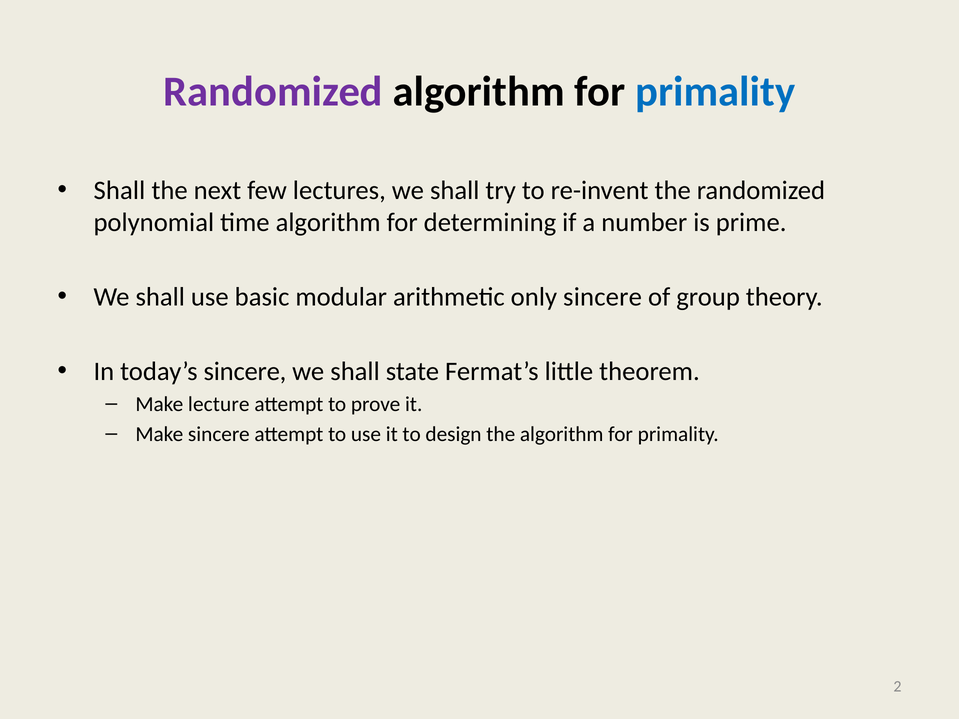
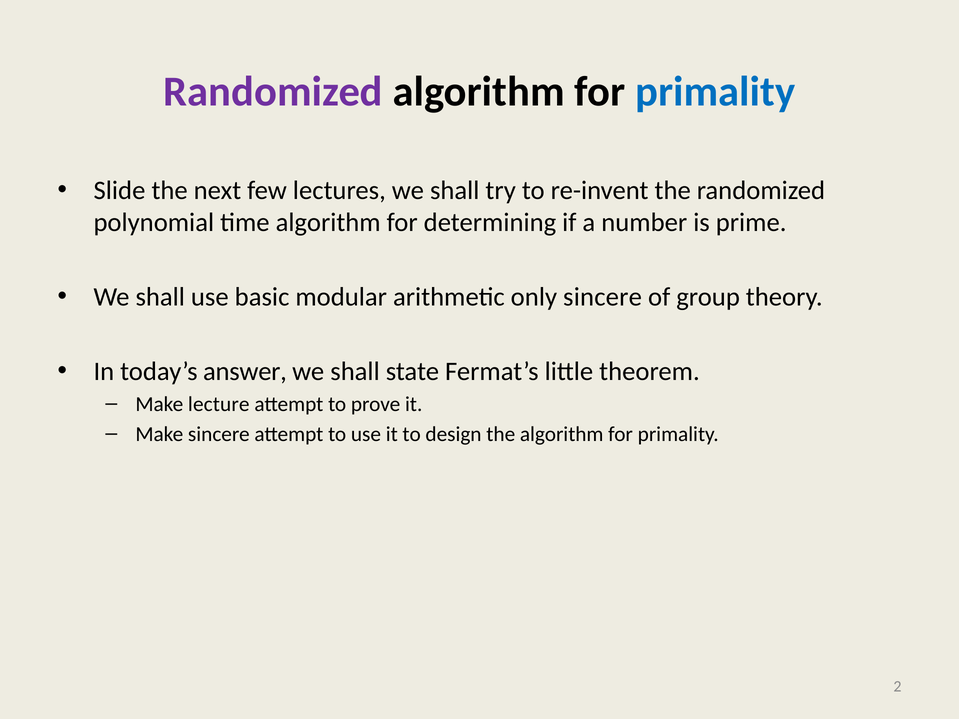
Shall: Shall -> Slide (119, 190)
today’s sincere: sincere -> answer (245, 372)
